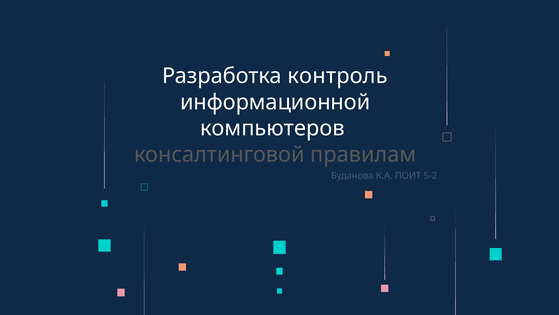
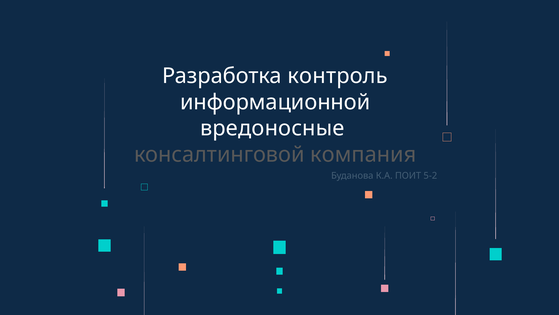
компьютеров: компьютеров -> вредоносные (272, 128)
правилам: правилам -> компания (363, 154)
